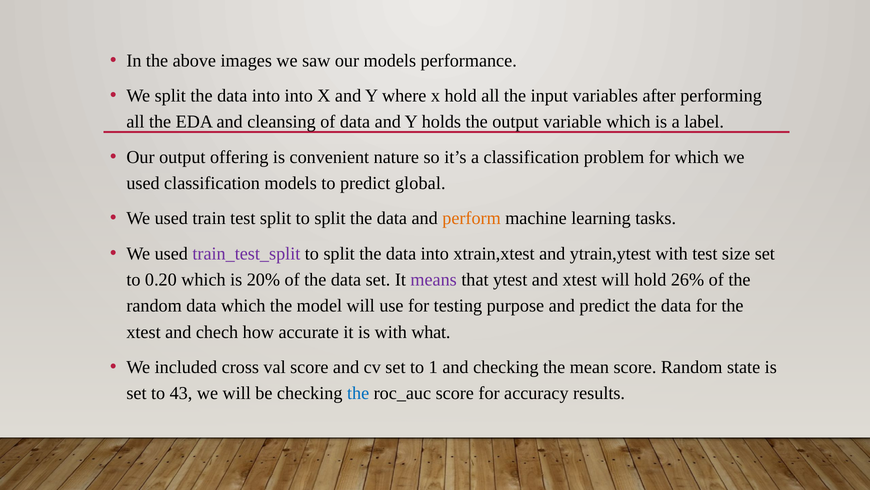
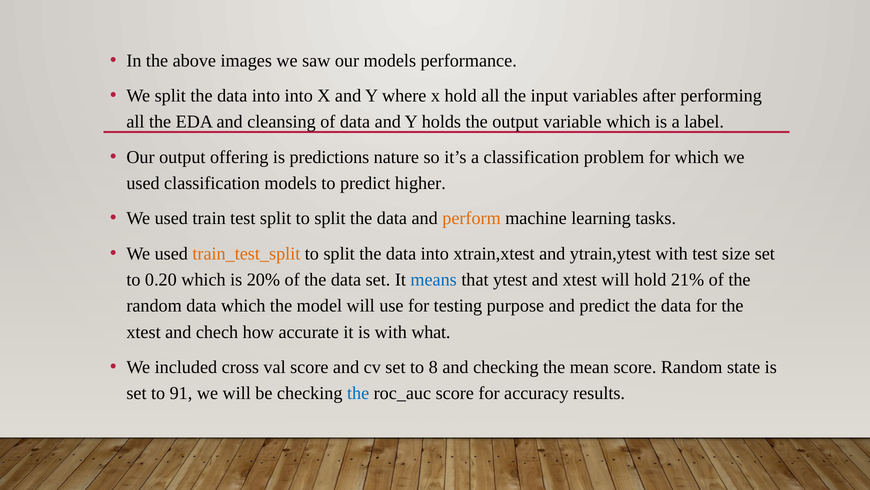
convenient: convenient -> predictions (329, 157)
global: global -> higher (420, 183)
train_test_split colour: purple -> orange (246, 253)
means colour: purple -> blue (434, 279)
26%: 26% -> 21% (688, 279)
1: 1 -> 8 (433, 367)
43: 43 -> 91 (181, 393)
